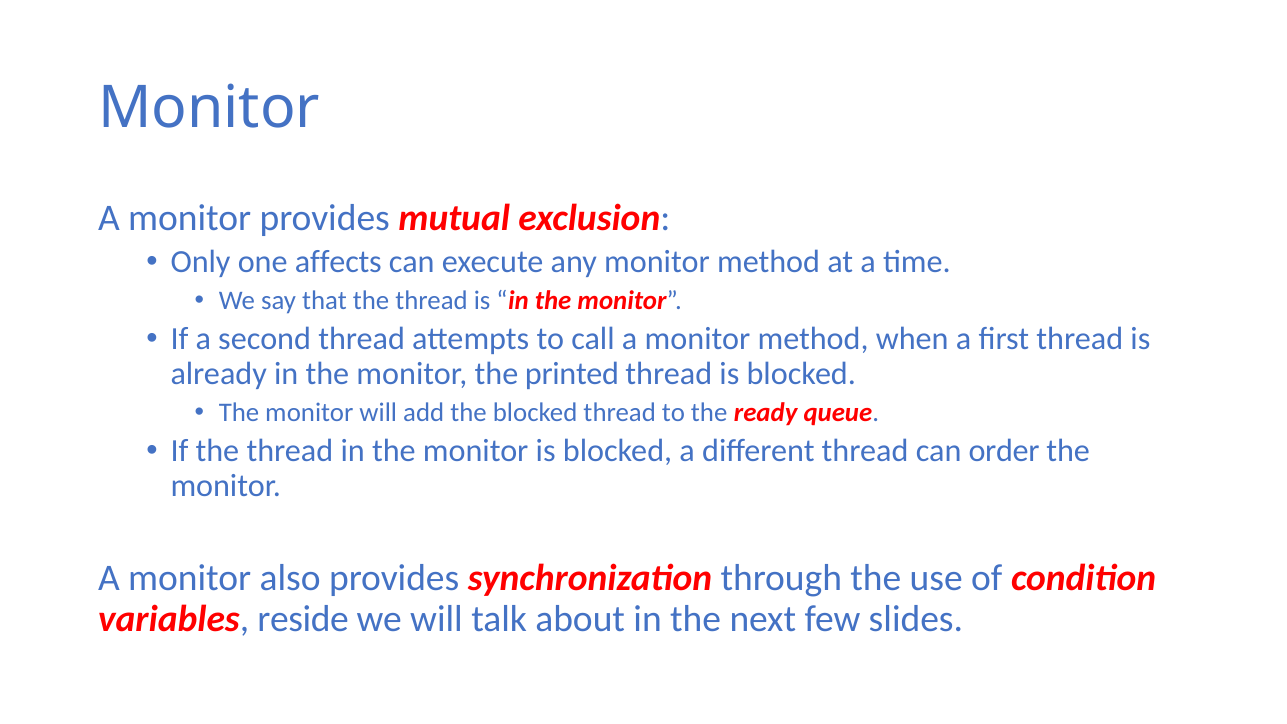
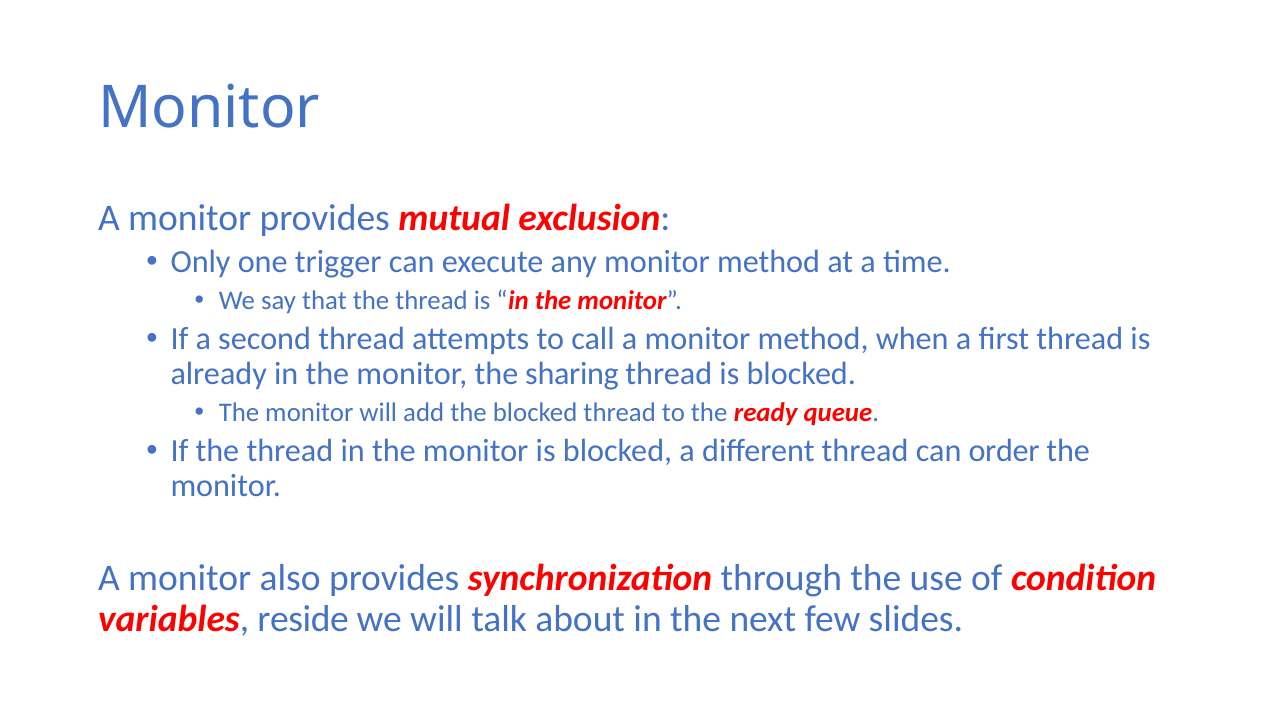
affects: affects -> trigger (338, 262)
printed: printed -> sharing (572, 374)
